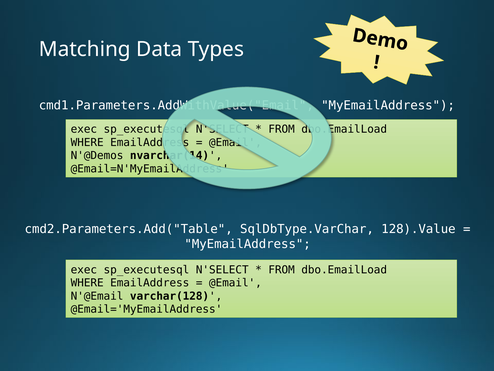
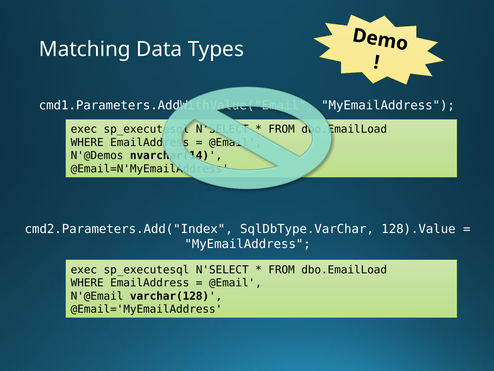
cmd2.Parameters.Add("Table: cmd2.Parameters.Add("Table -> cmd2.Parameters.Add("Index (129, 229)
